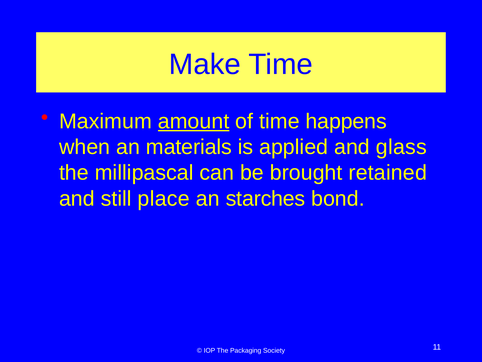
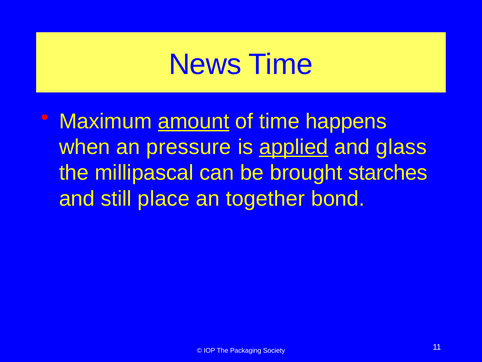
Make: Make -> News (205, 64)
materials: materials -> pressure (189, 147)
applied underline: none -> present (294, 147)
retained: retained -> starches (388, 173)
starches: starches -> together (265, 198)
